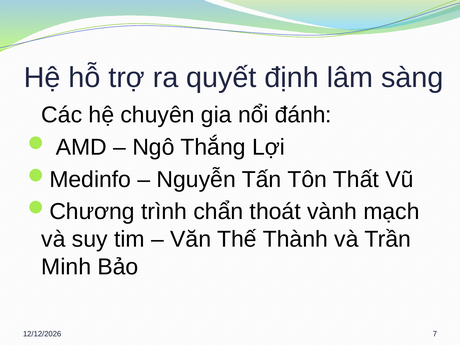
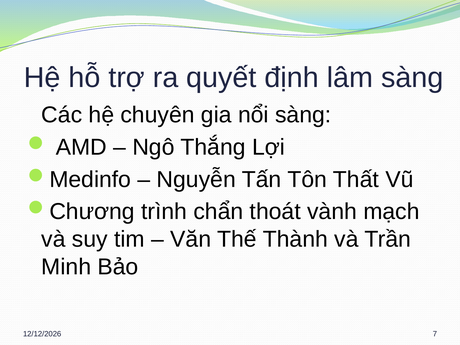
nổi đánh: đánh -> sàng (303, 115)
